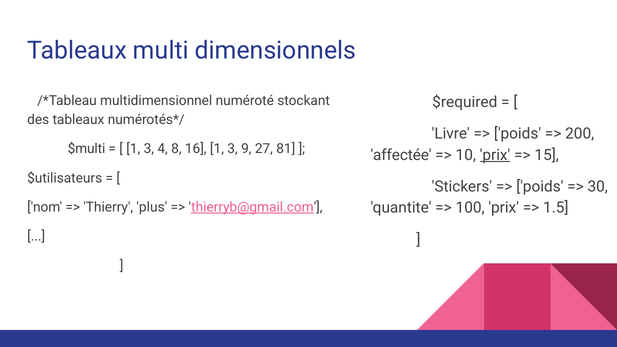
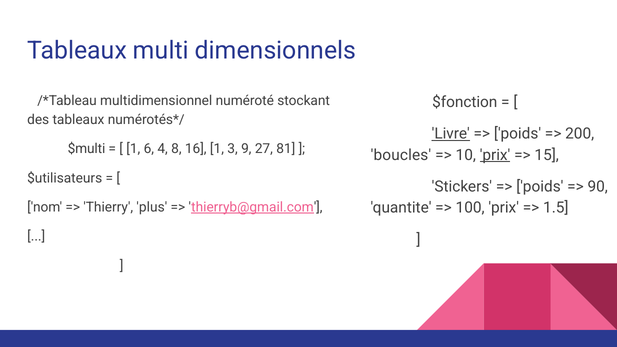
$required: $required -> $fonction (465, 102)
Livre underline: none -> present (451, 134)
3: 3 -> 6 (149, 149)
affectée: affectée -> boucles (401, 155)
30: 30 -> 90 (598, 187)
